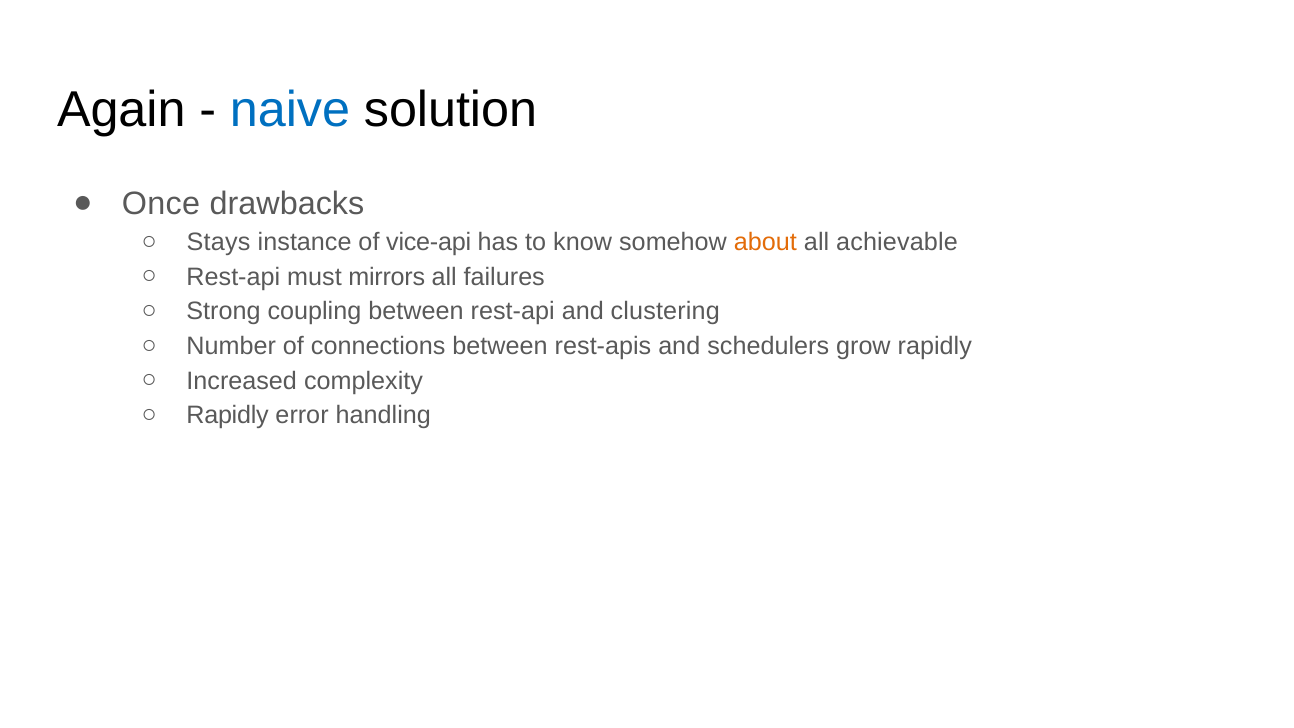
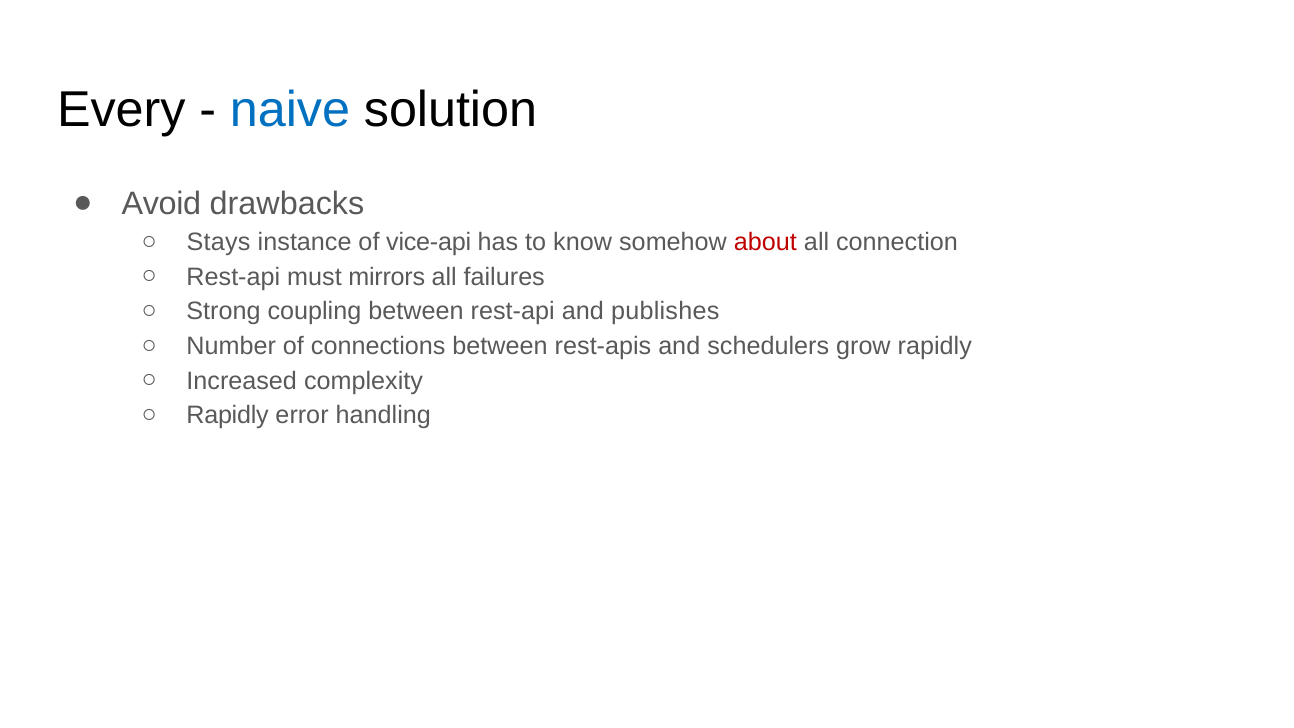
Again: Again -> Every (121, 110)
Once: Once -> Avoid (161, 203)
about colour: orange -> red (765, 242)
achievable: achievable -> connection (897, 242)
clustering: clustering -> publishes (665, 311)
